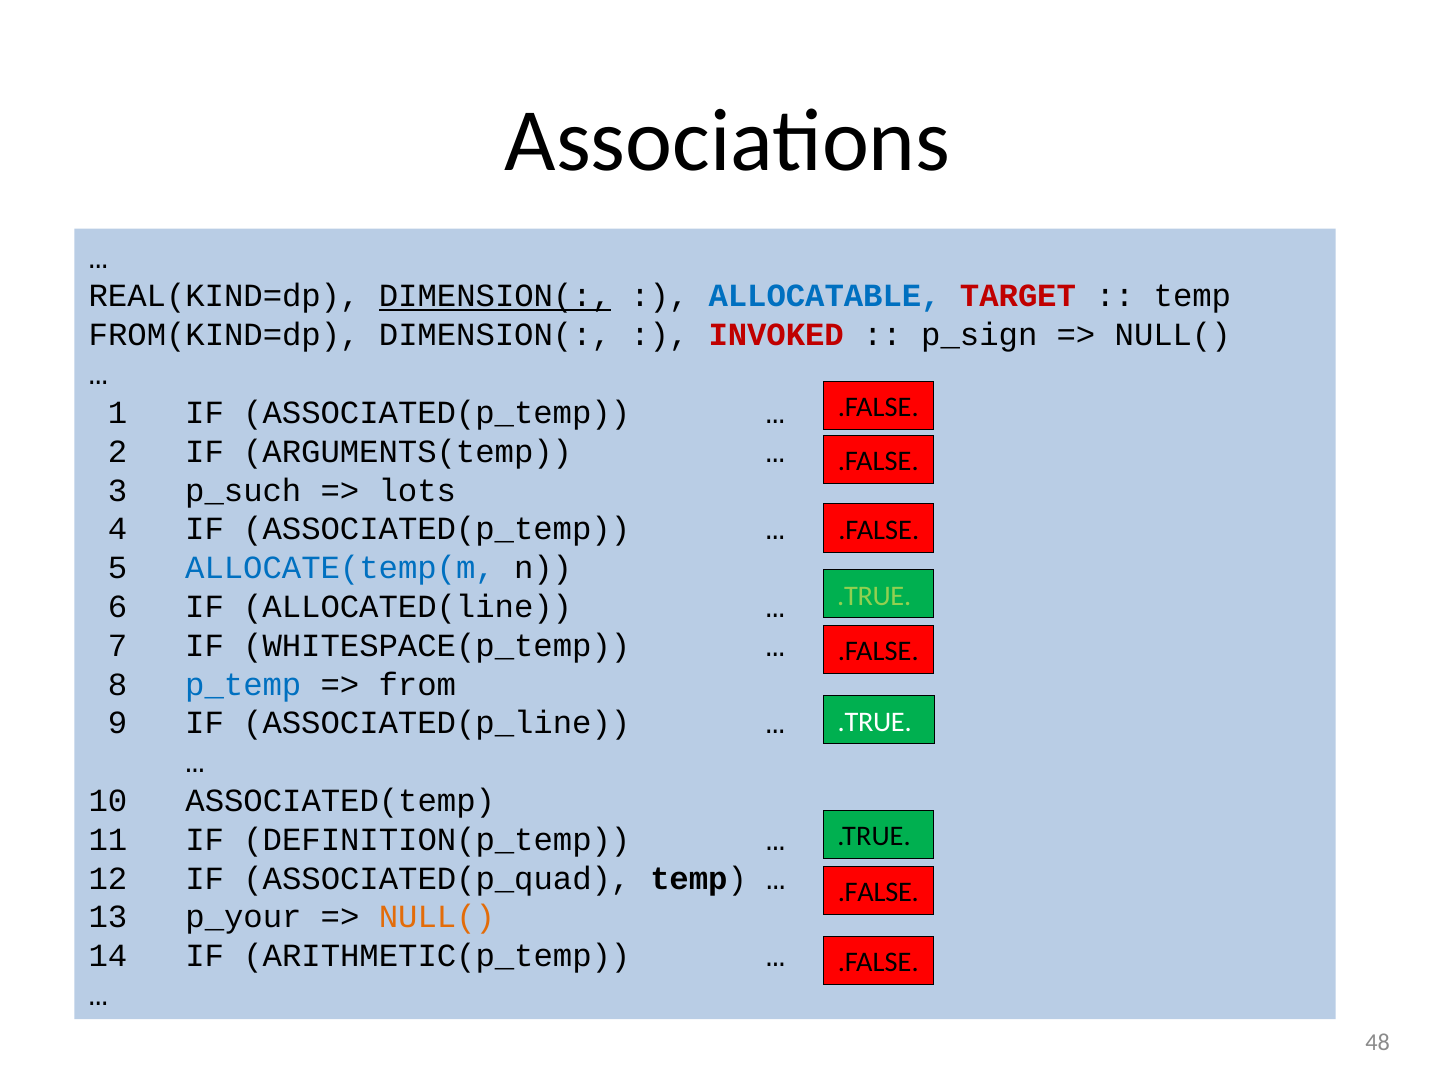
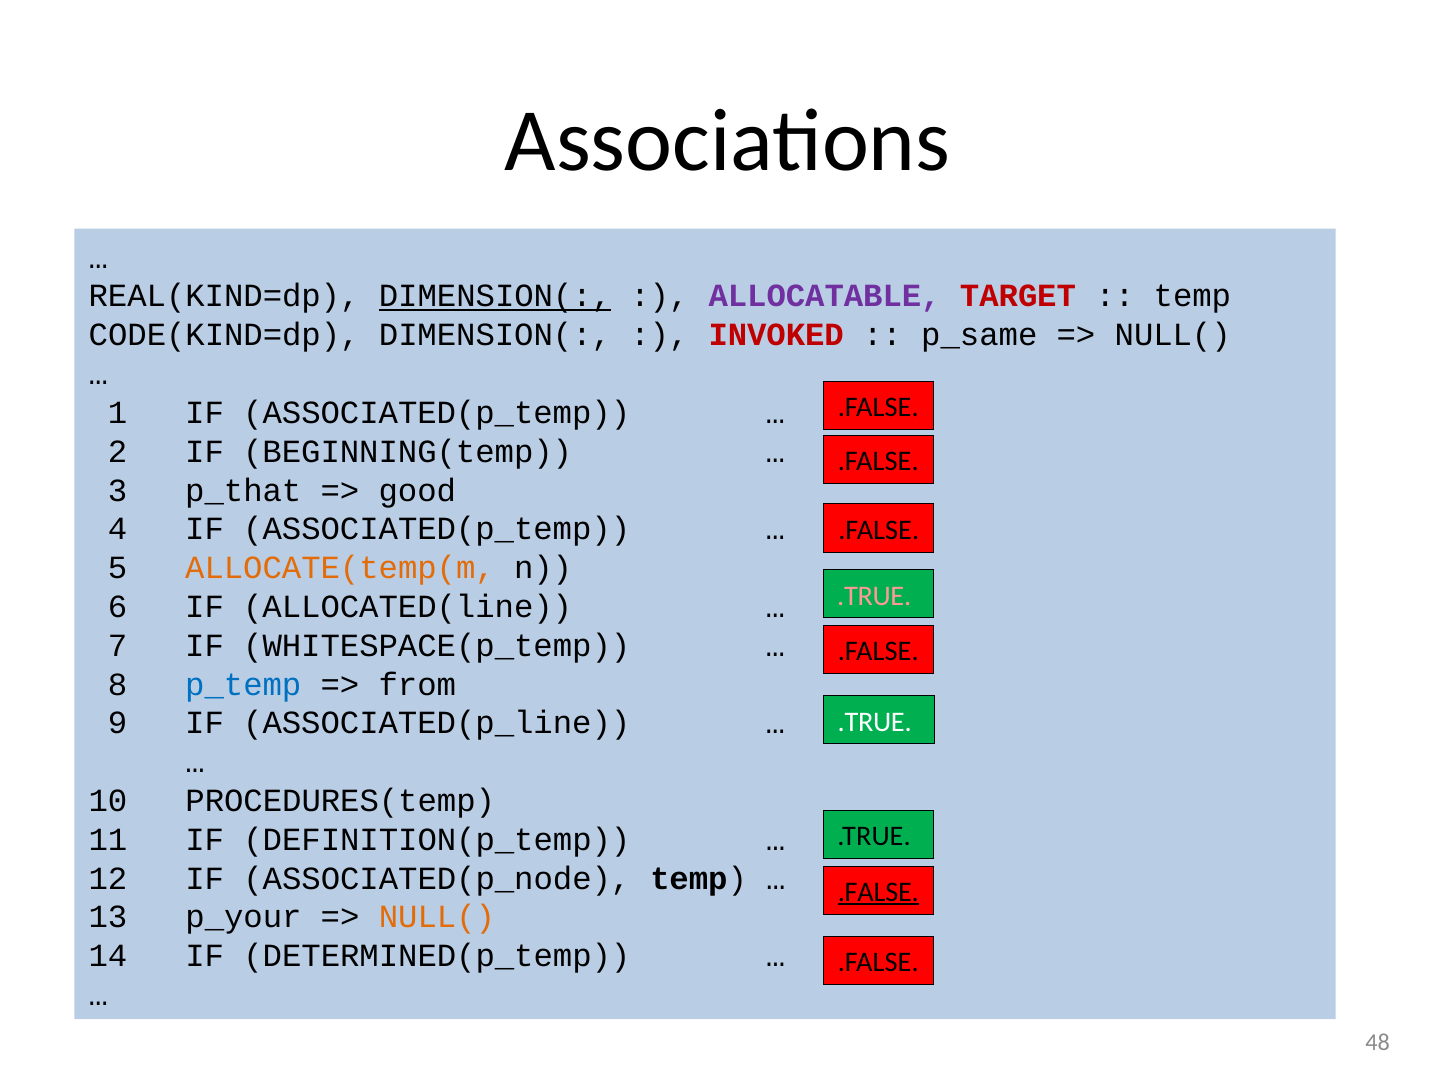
ALLOCATABLE colour: blue -> purple (825, 296)
FROM(KIND=dp: FROM(KIND=dp -> CODE(KIND=dp (224, 335)
p_sign: p_sign -> p_same (979, 335)
ARGUMENTS(temp: ARGUMENTS(temp -> BEGINNING(temp (408, 452)
p_such: p_such -> p_that (243, 490)
lots: lots -> good (417, 490)
ALLOCATE(temp(m colour: blue -> orange (340, 568)
.TRUE colour: light green -> pink (874, 596)
ASSOCIATED(temp: ASSOCIATED(temp -> PROCEDURES(temp (340, 801)
ASSOCIATED(p_quad: ASSOCIATED(p_quad -> ASSOCIATED(p_node (437, 878)
.FALSE underline: none -> present (878, 892)
ARITHMETIC(p_temp: ARITHMETIC(p_temp -> DETERMINED(p_temp (437, 956)
